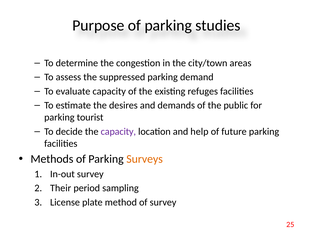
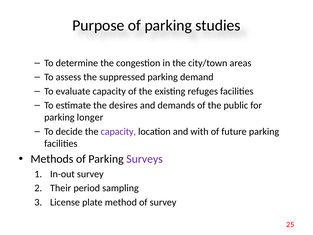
tourist: tourist -> longer (90, 117)
help: help -> with (199, 131)
Surveys colour: orange -> purple (145, 159)
